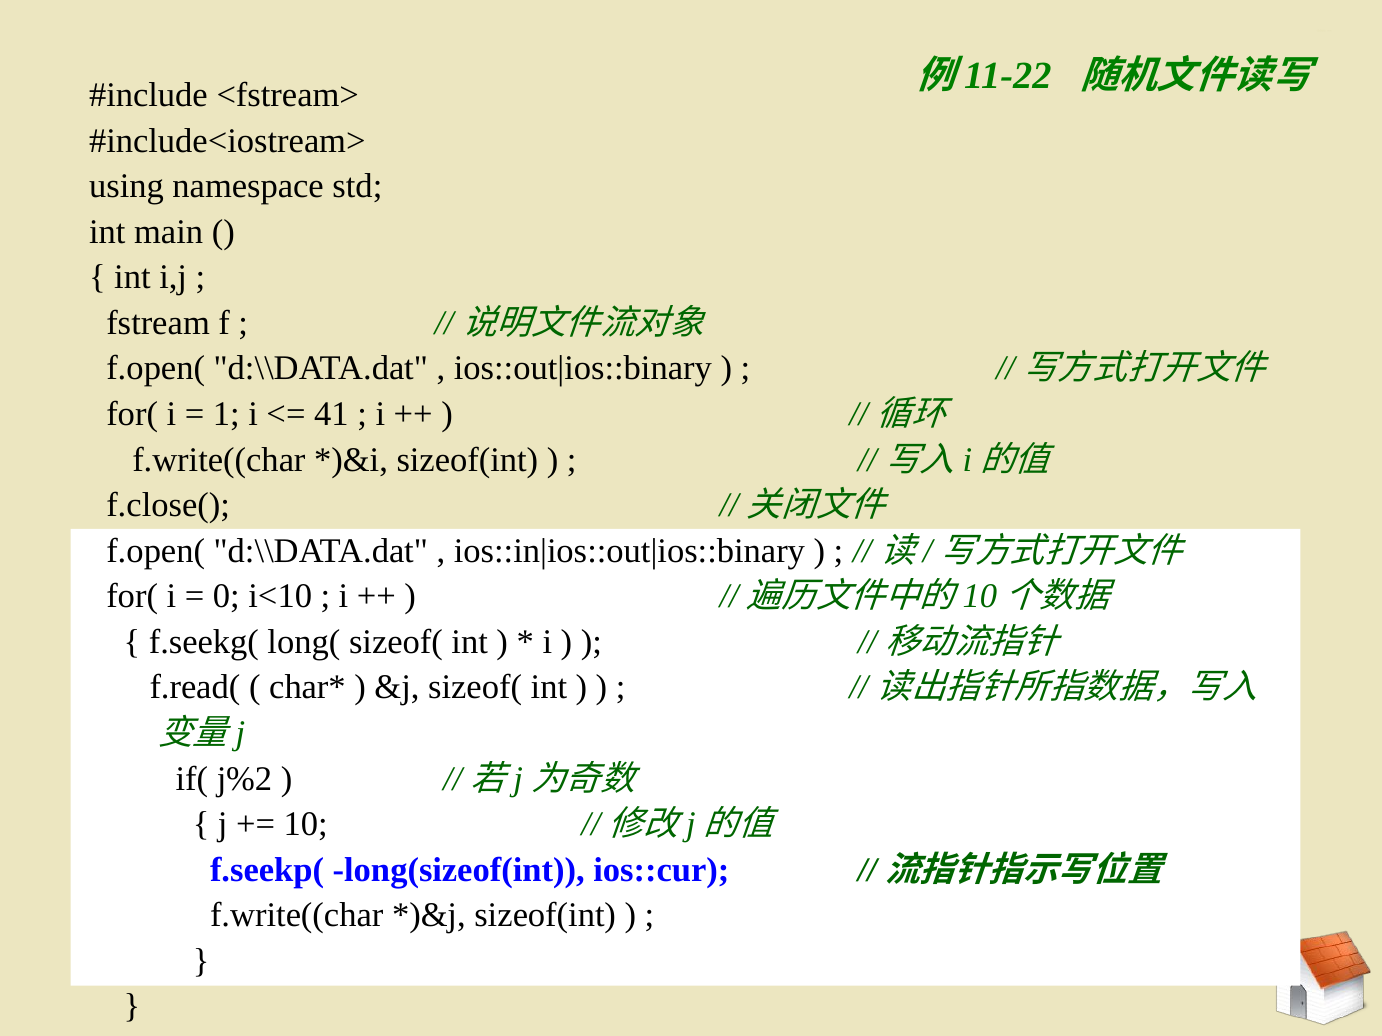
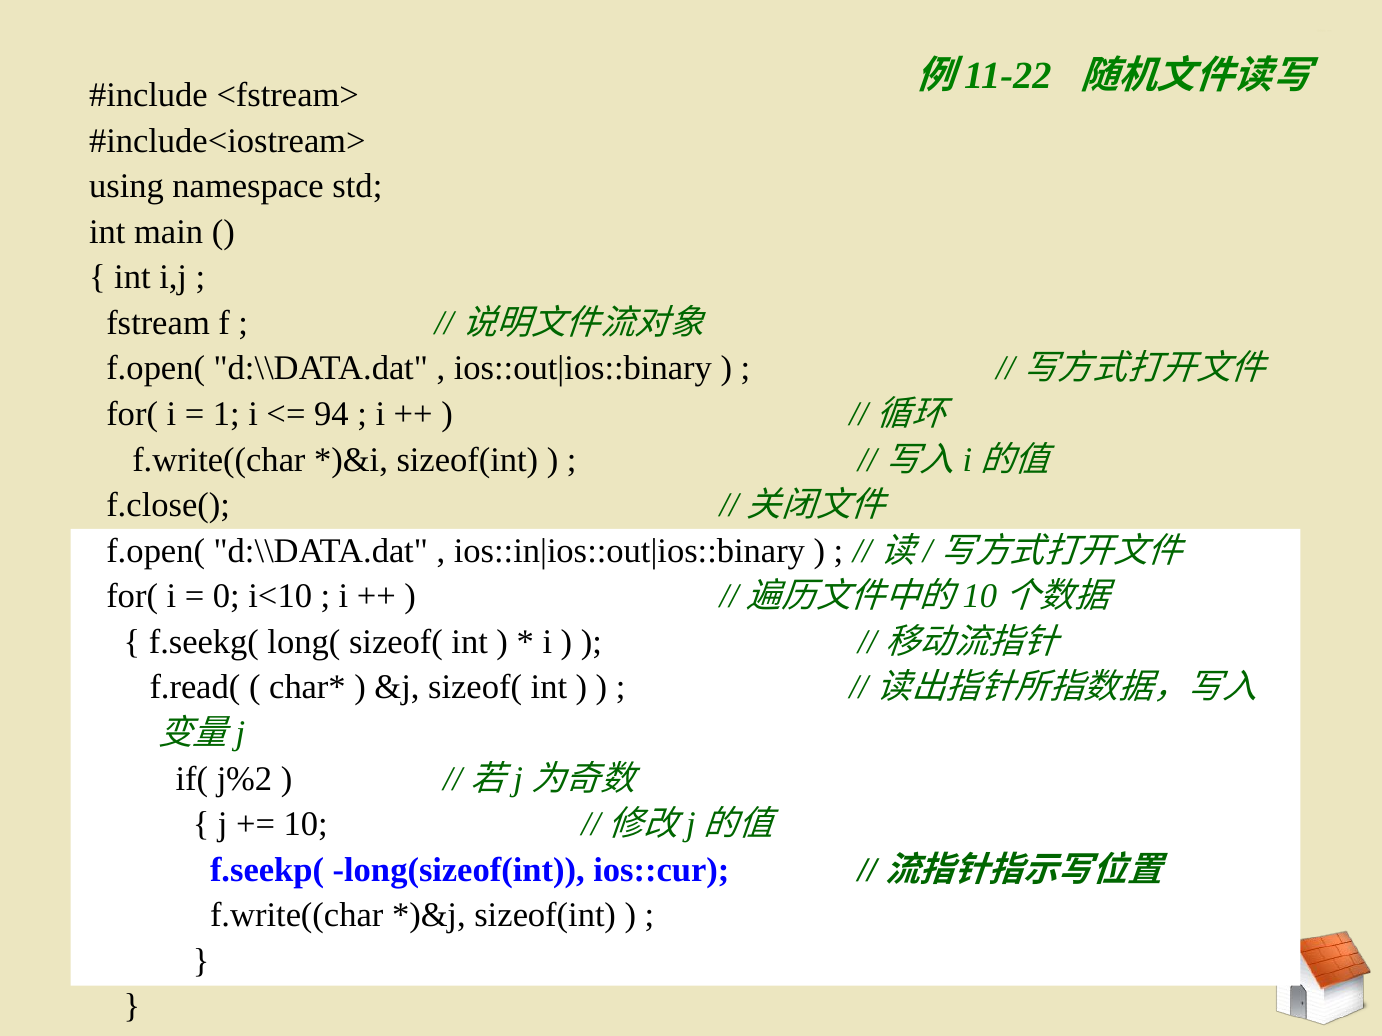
41: 41 -> 94 (331, 414)
